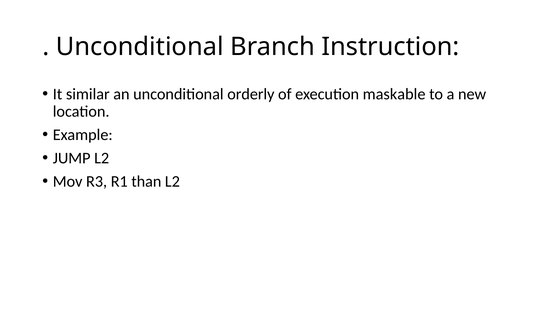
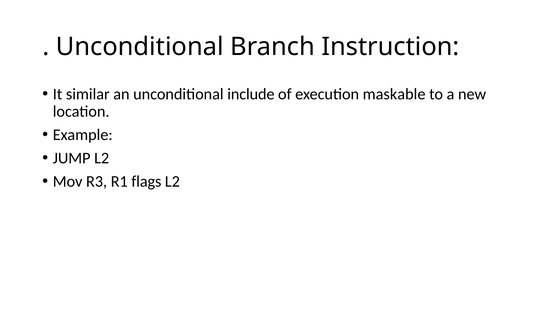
orderly: orderly -> include (251, 94)
than: than -> flags (146, 181)
